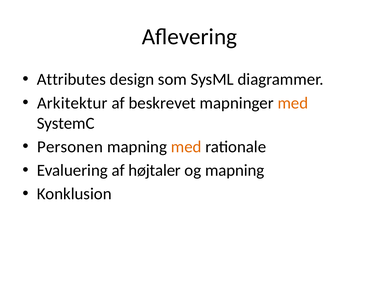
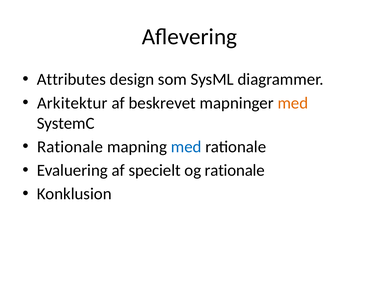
Personen: Personen -> Rationale (70, 147)
med colour: orange -> blue (186, 147)
højtaler: højtaler -> specielt (155, 170)
og mapning: mapning -> rationale (235, 170)
